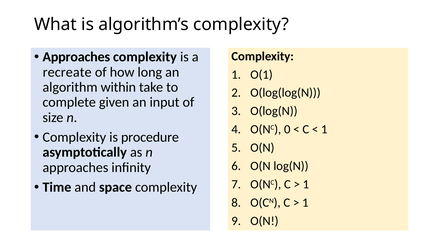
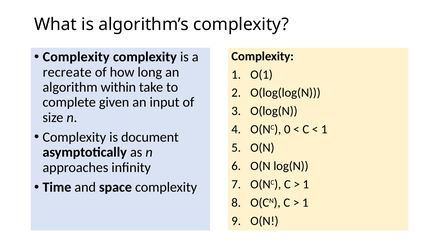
Approaches: Approaches -> Complexity (76, 57)
procedure: procedure -> document (150, 137)
